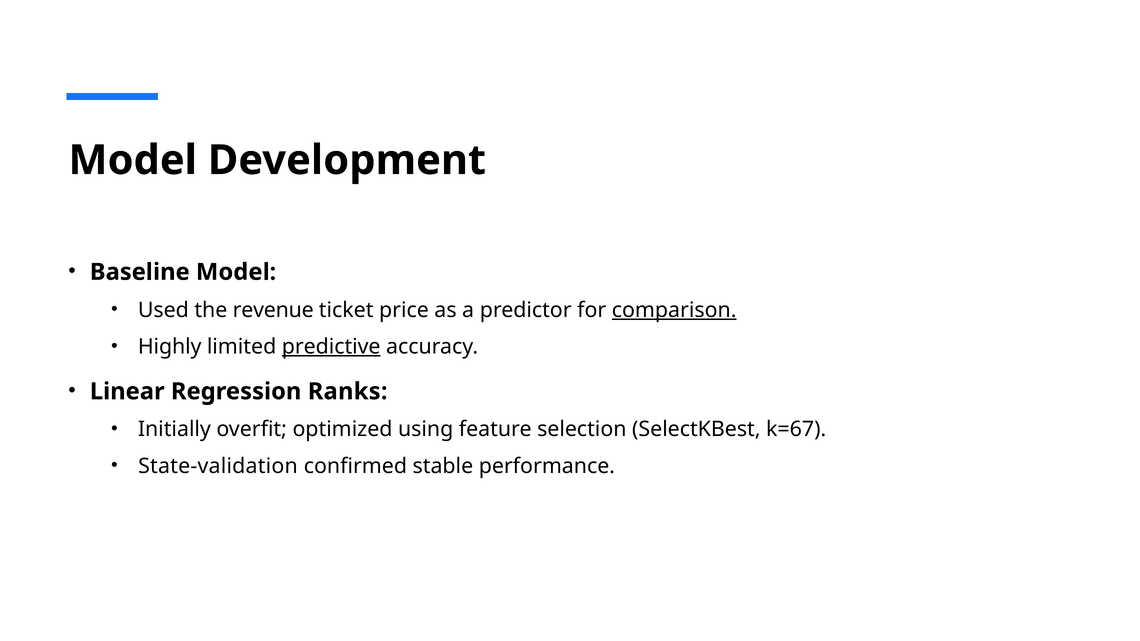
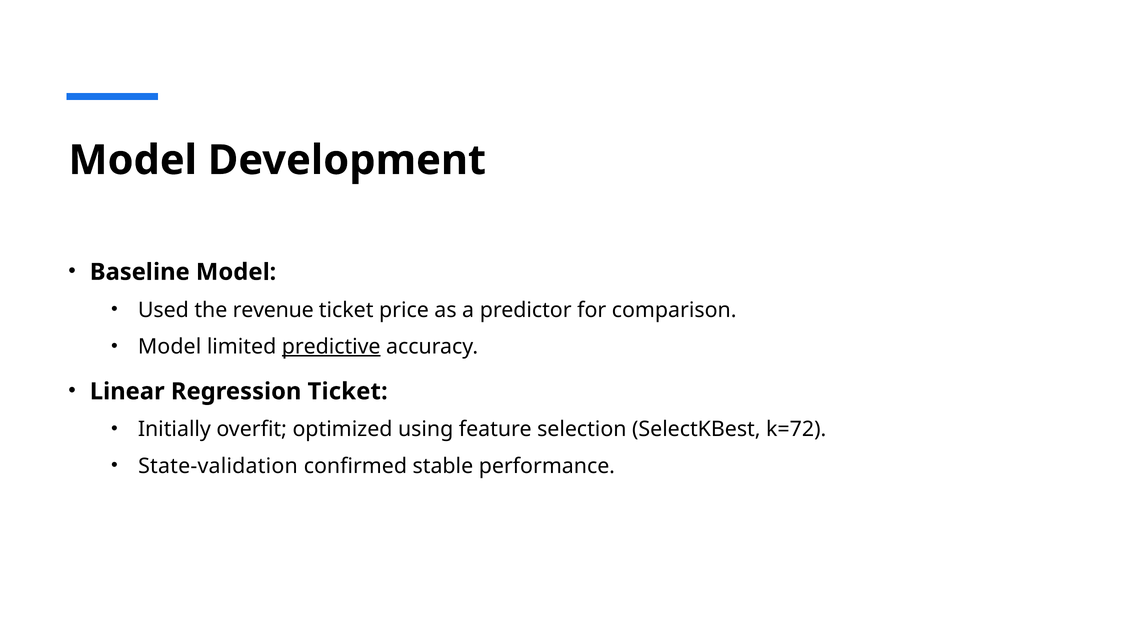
comparison underline: present -> none (674, 310)
Highly: Highly -> Model (170, 347)
Regression Ranks: Ranks -> Ticket (348, 392)
k=67: k=67 -> k=72 (796, 430)
